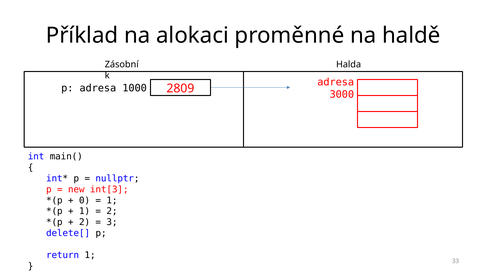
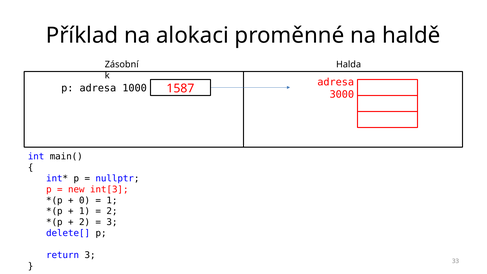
2809: 2809 -> 1587 (180, 88)
return 1: 1 -> 3 (90, 255)
